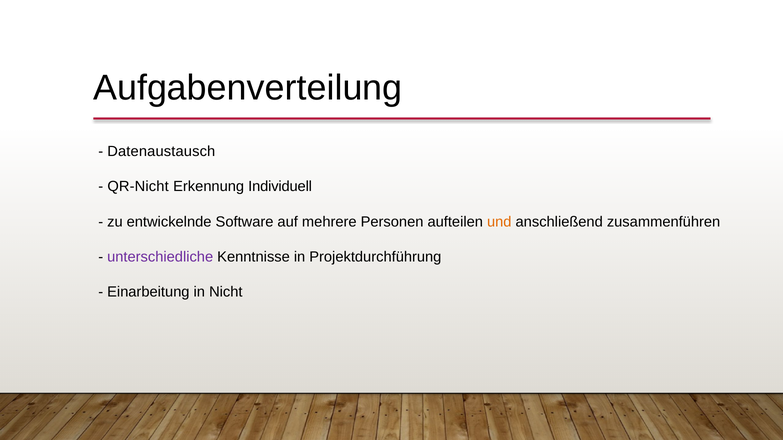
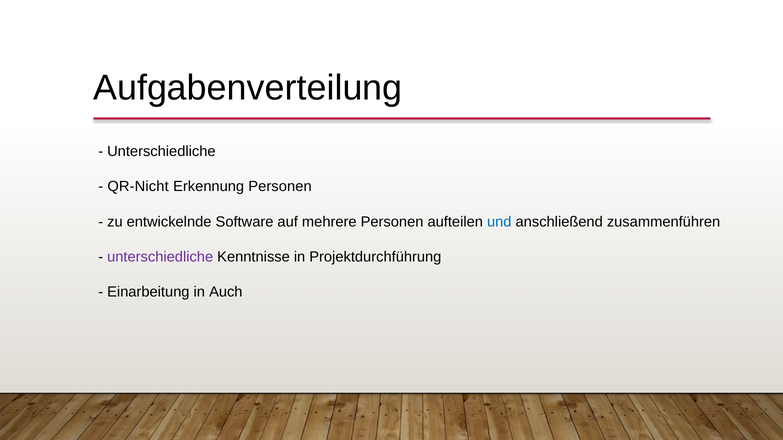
Datenaustausch: Datenaustausch -> Unterschiedliche (161, 151)
Erkennung Individuell: Individuell -> Personen (280, 187)
und colour: orange -> blue (499, 222)
Nicht: Nicht -> Auch (226, 292)
